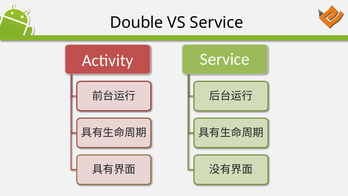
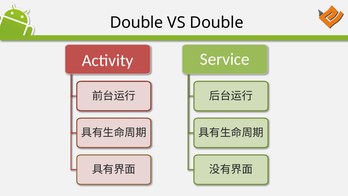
VS Service: Service -> Double (217, 23)
